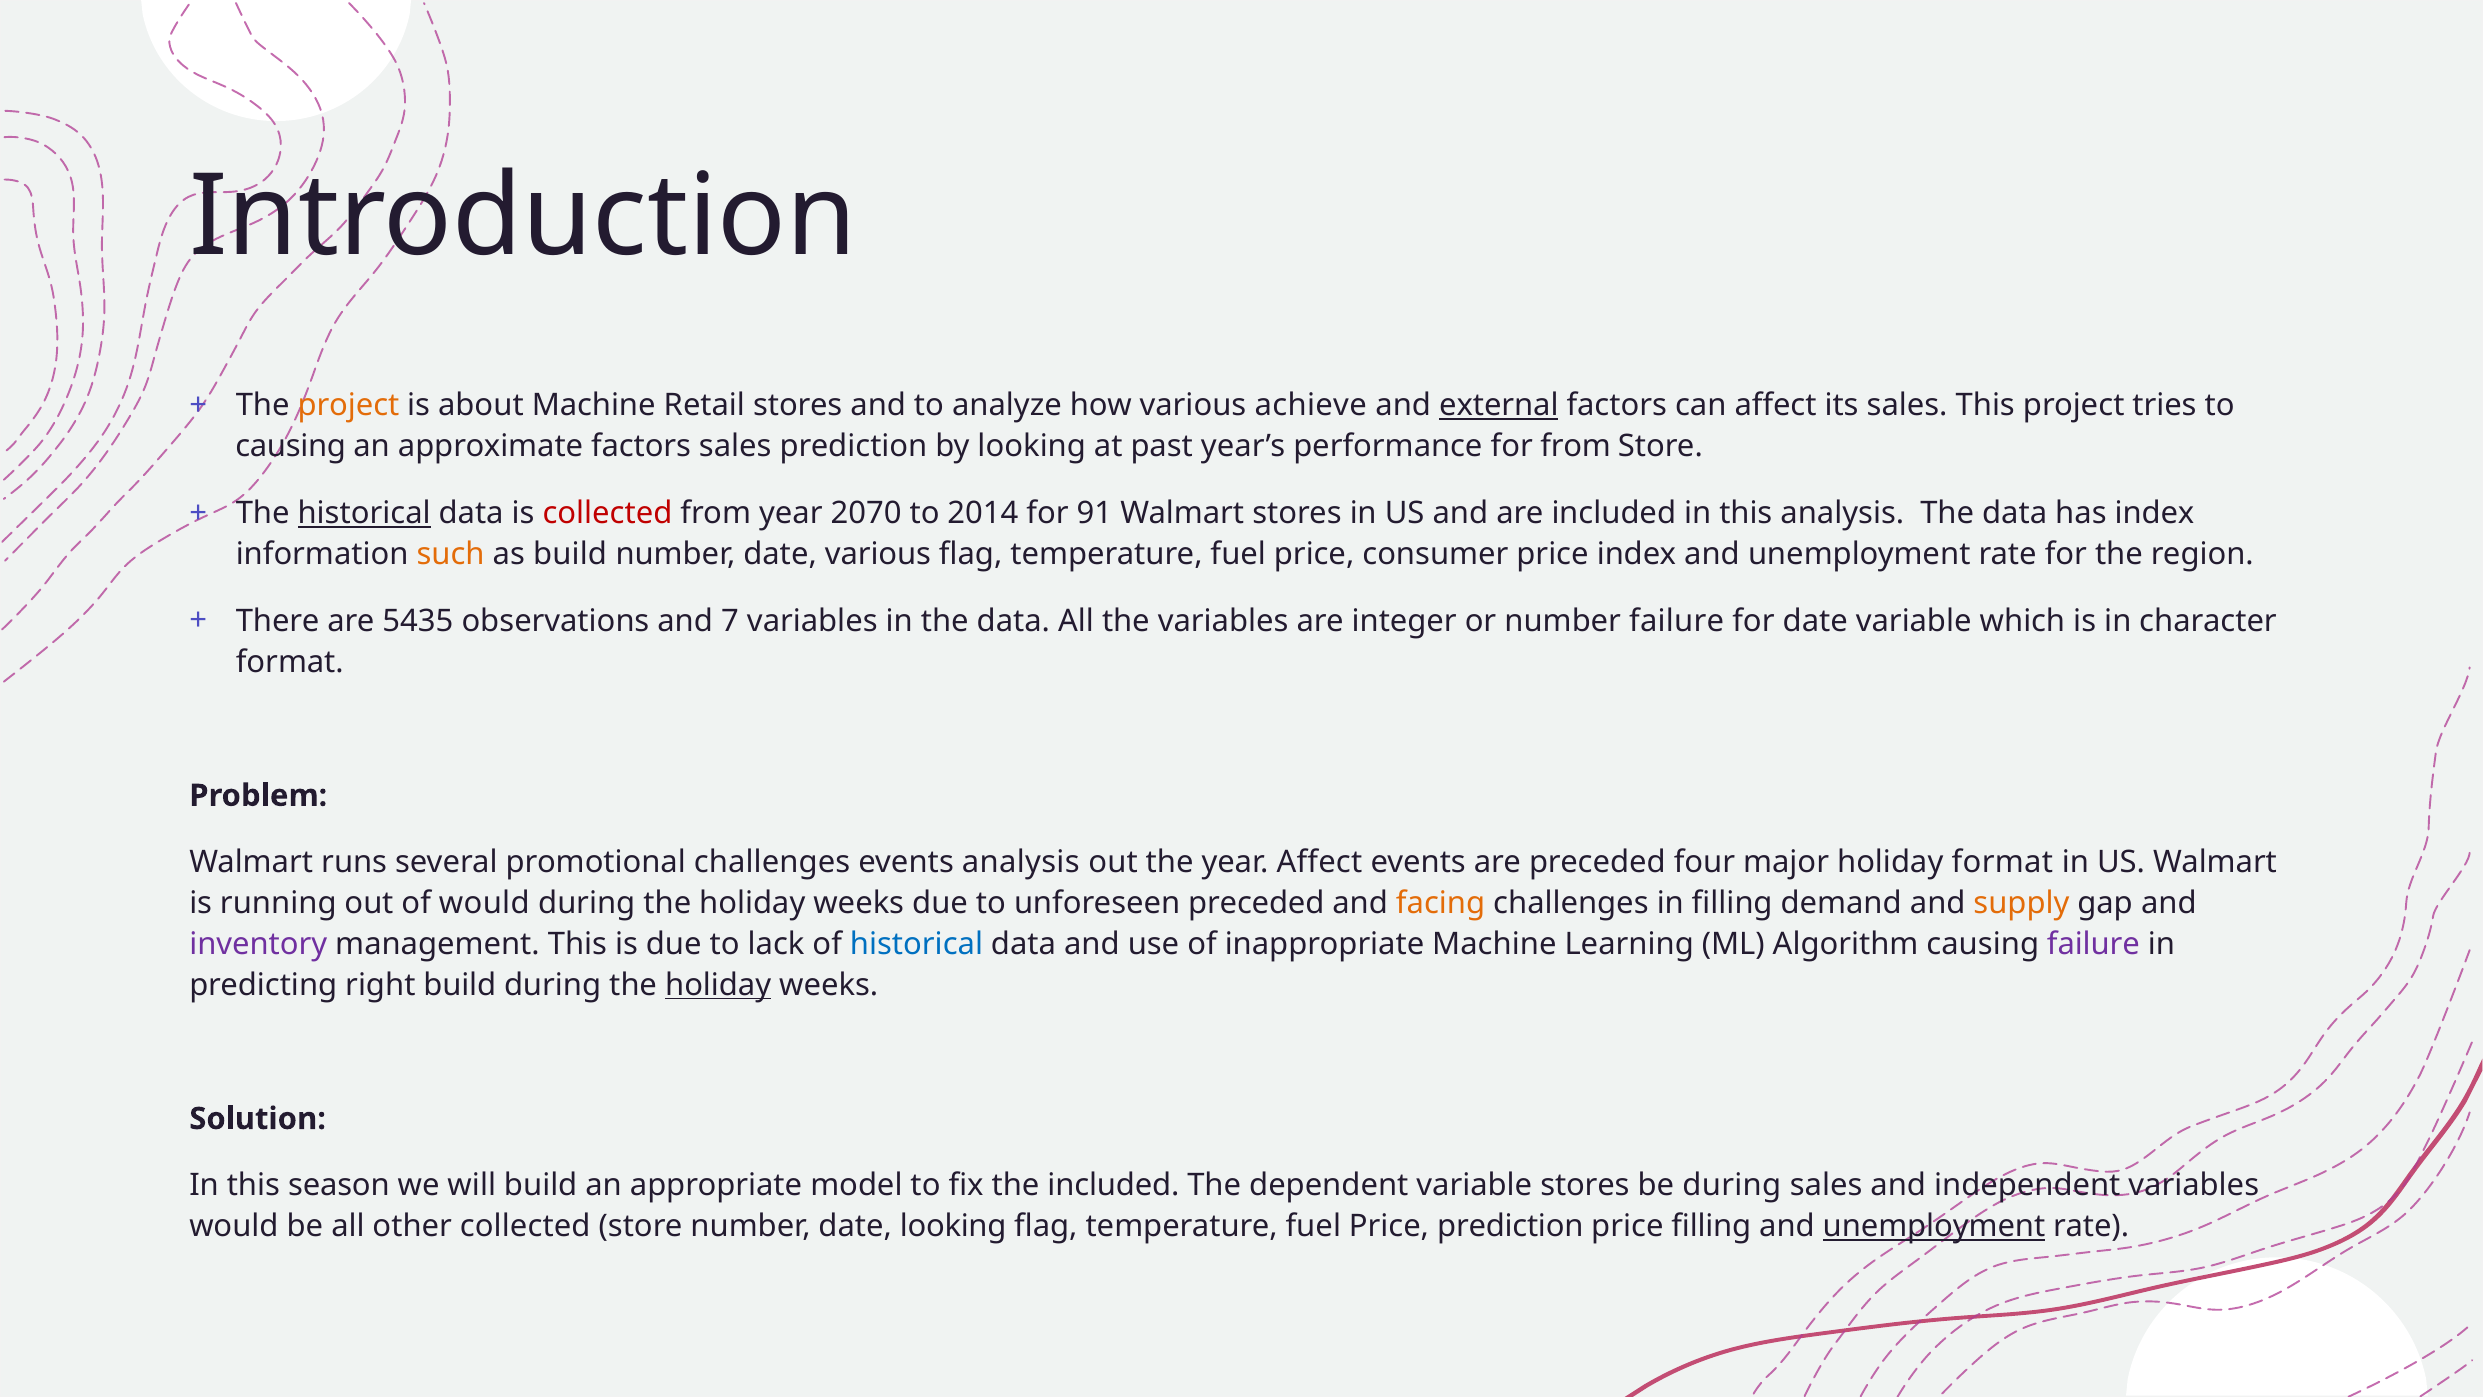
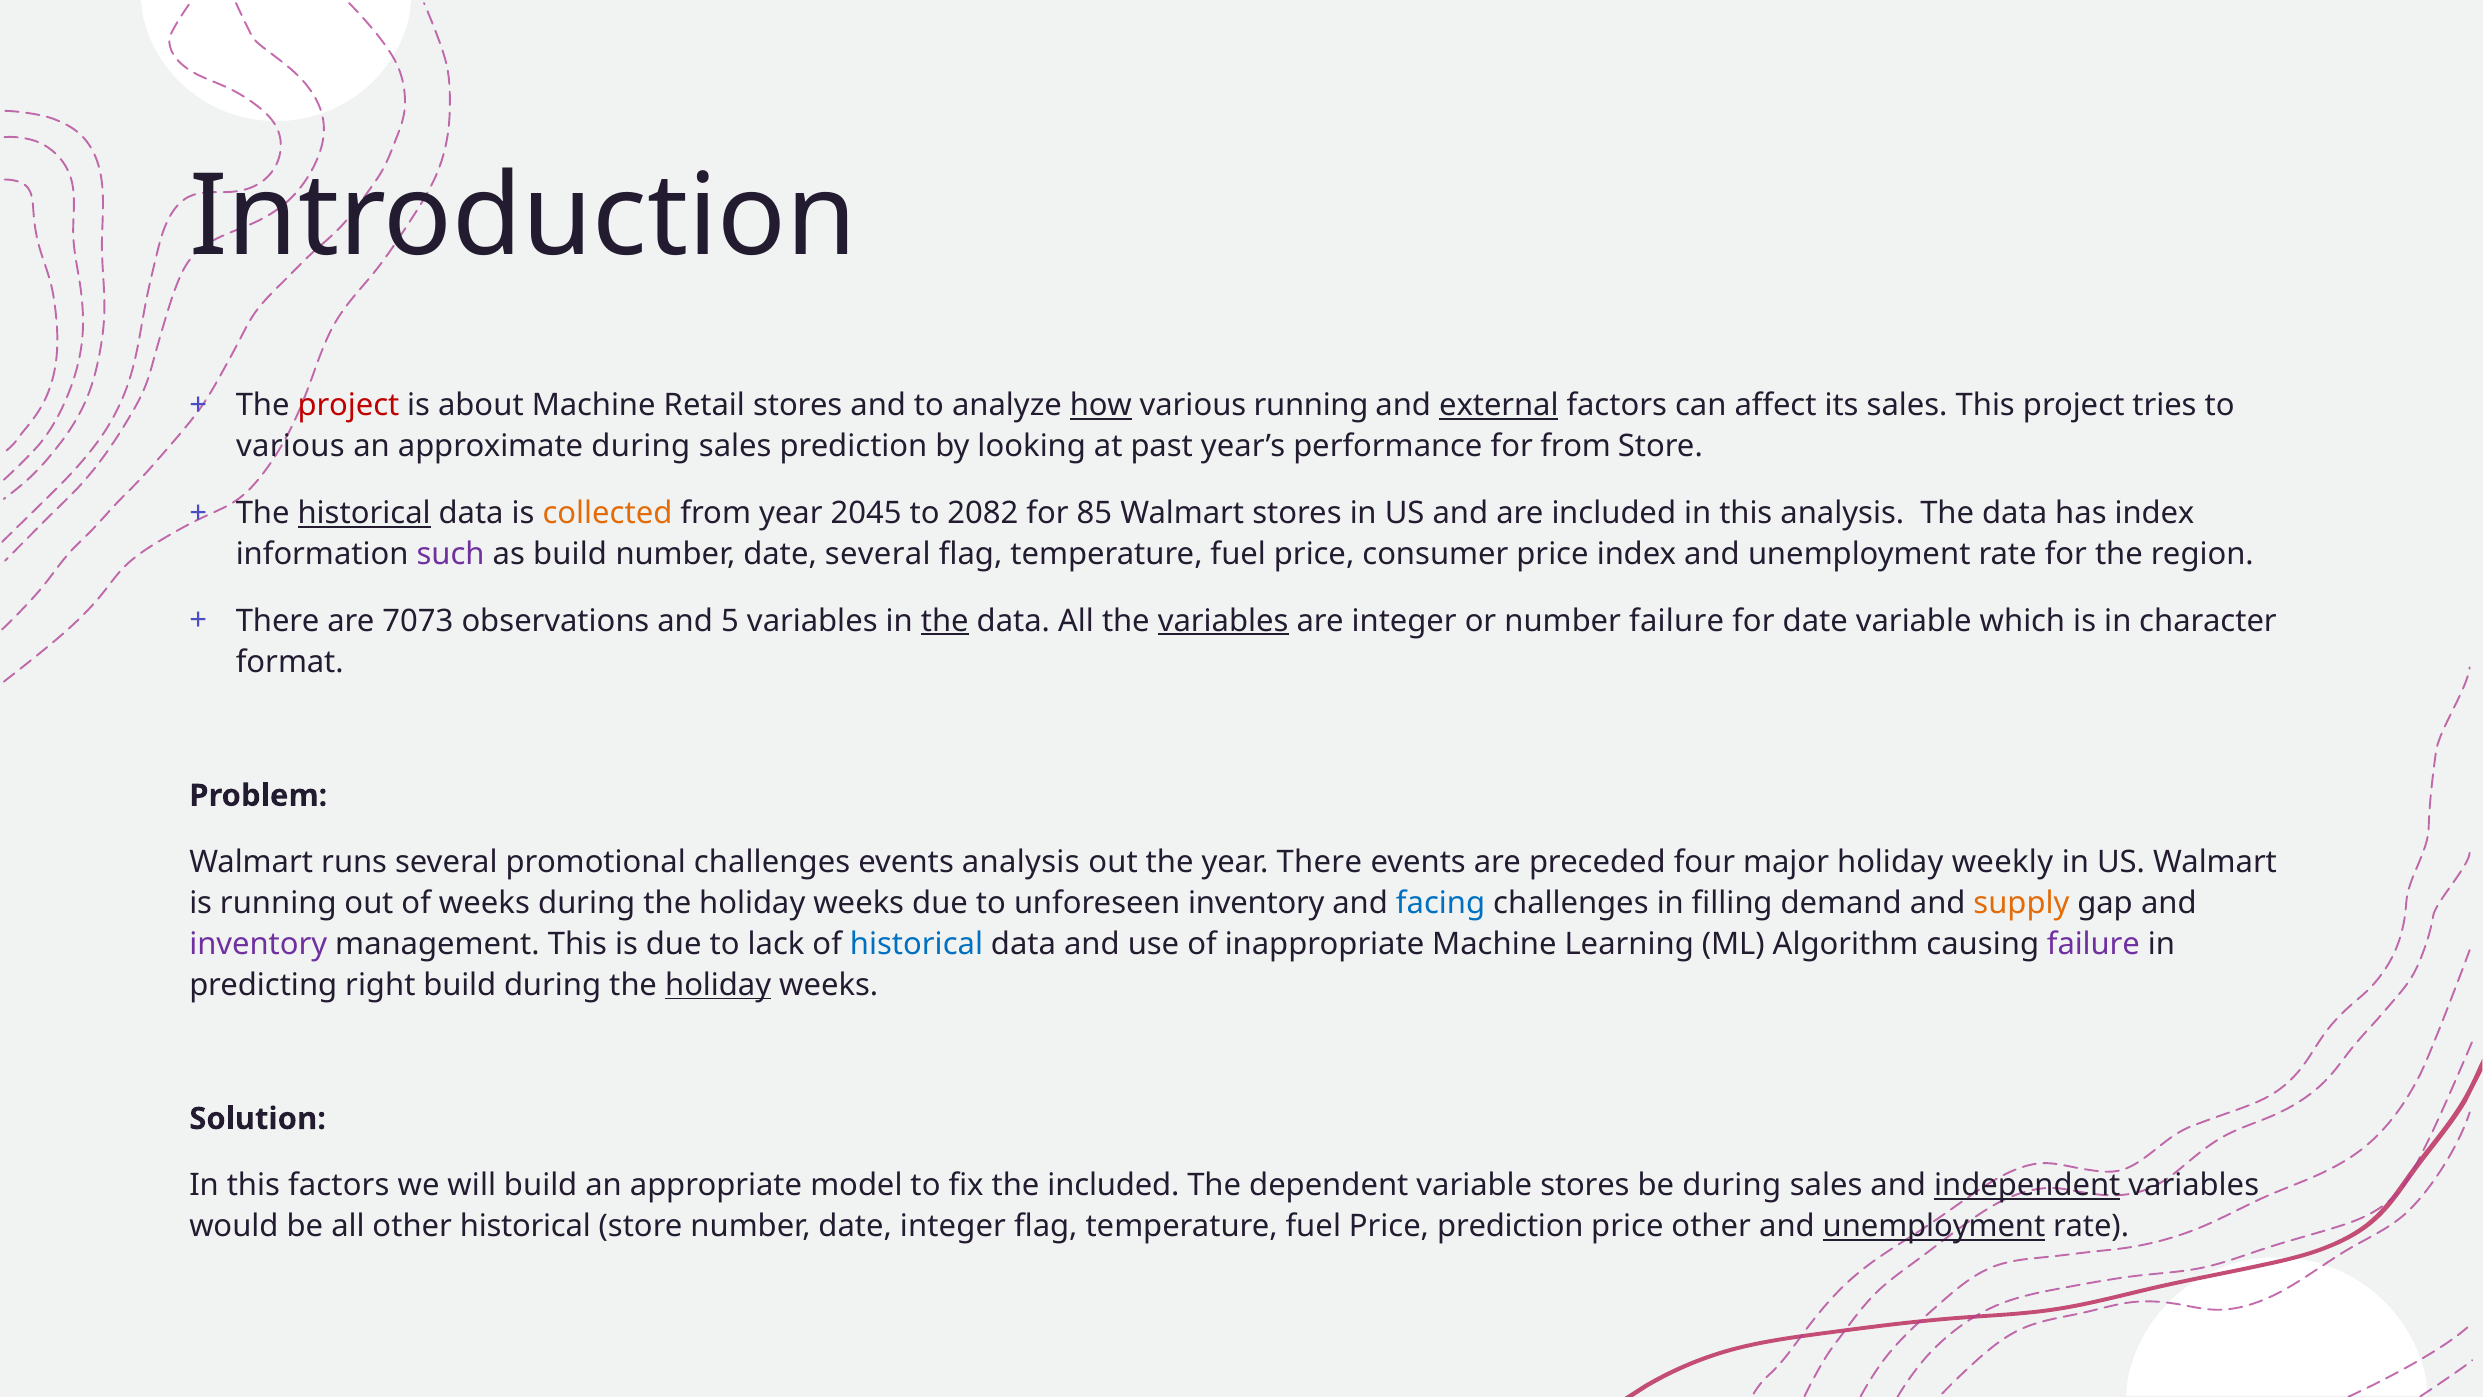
project colour: orange -> red (348, 406)
how underline: none -> present (1101, 406)
various achieve: achieve -> running (1311, 406)
causing: causing -> various (290, 446)
approximate factors: factors -> during (641, 446)
collected colour: red -> orange (607, 513)
2070: 2070 -> 2045 (866, 513)
2014: 2014 -> 2082 (983, 513)
91: 91 -> 85 (1094, 513)
such colour: orange -> purple (451, 554)
date various: various -> several (878, 554)
5435: 5435 -> 7073 (418, 621)
7: 7 -> 5 (730, 621)
the underline: none -> present (945, 621)
variables underline: none -> present (1223, 621)
year Affect: Affect -> There (1319, 862)
holiday format: format -> weekly (2002, 862)
of would: would -> weeks (484, 903)
unforeseen preceded: preceded -> inventory (1256, 903)
facing colour: orange -> blue (1441, 903)
this season: season -> factors (339, 1185)
independent underline: none -> present (2027, 1185)
other collected: collected -> historical (525, 1226)
date looking: looking -> integer (953, 1226)
price filling: filling -> other (1711, 1226)
